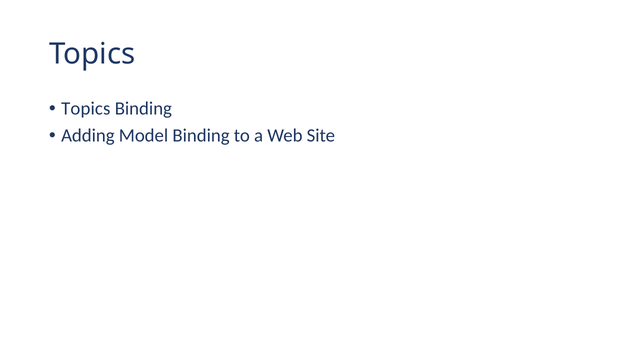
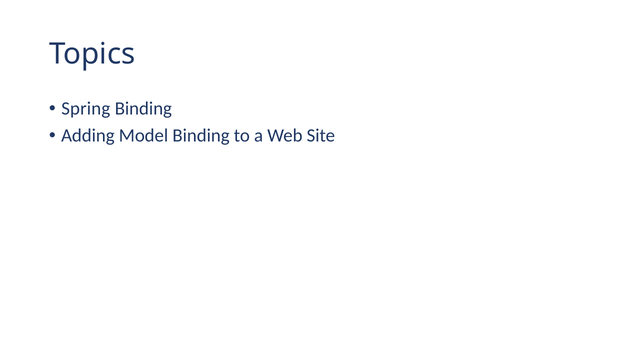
Topics: Topics -> Spring (86, 109)
